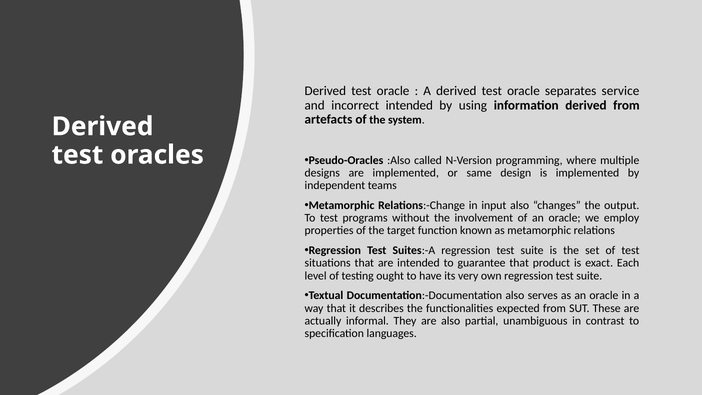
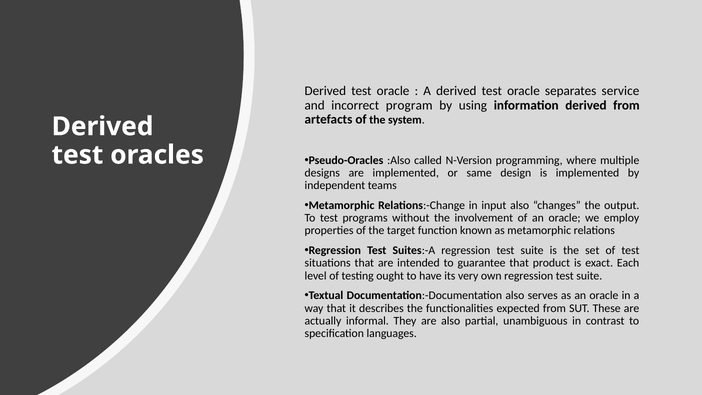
incorrect intended: intended -> program (409, 105)
